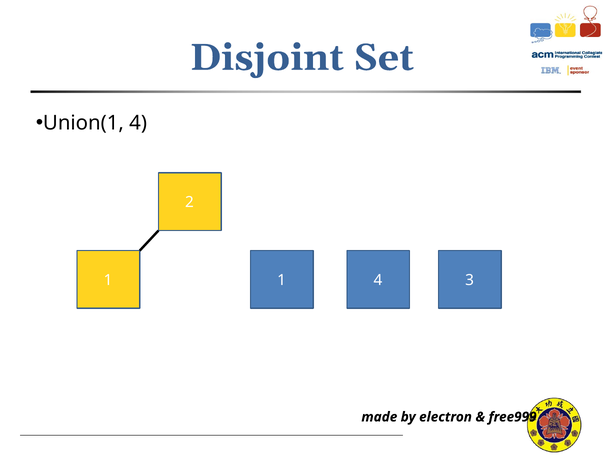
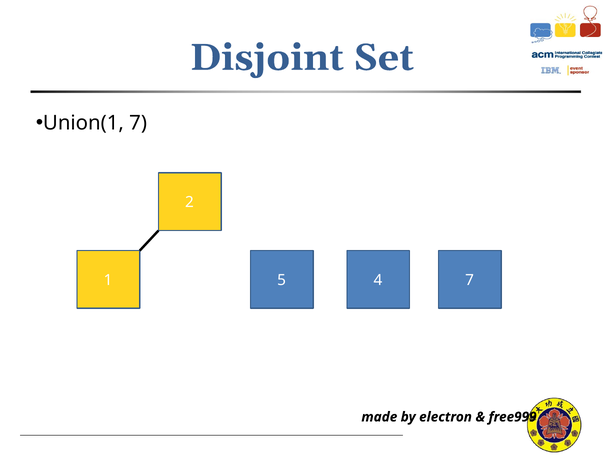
Union(1 4: 4 -> 7 (138, 123)
1 1: 1 -> 5 (282, 280)
4 3: 3 -> 7 (470, 280)
